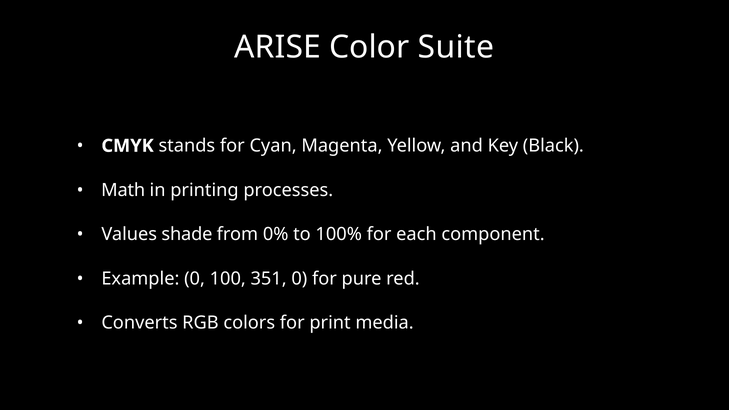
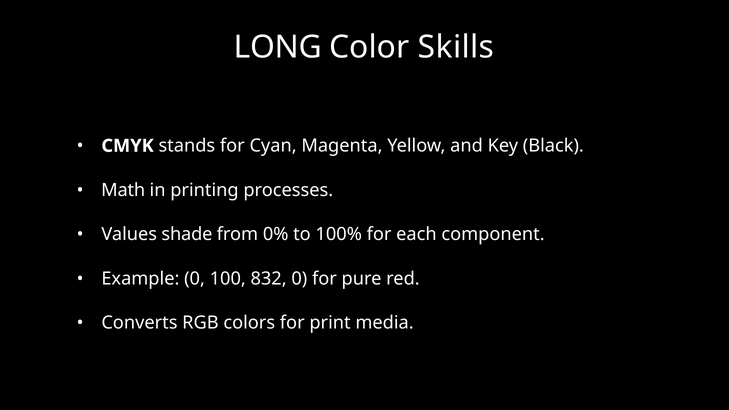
ARISE: ARISE -> LONG (278, 47)
Suite: Suite -> Skills (456, 47)
351: 351 -> 832 (269, 279)
